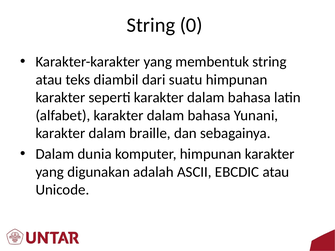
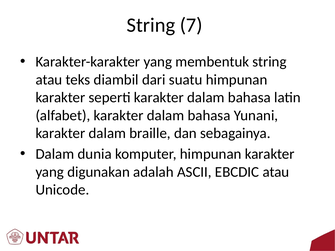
0: 0 -> 7 (191, 25)
